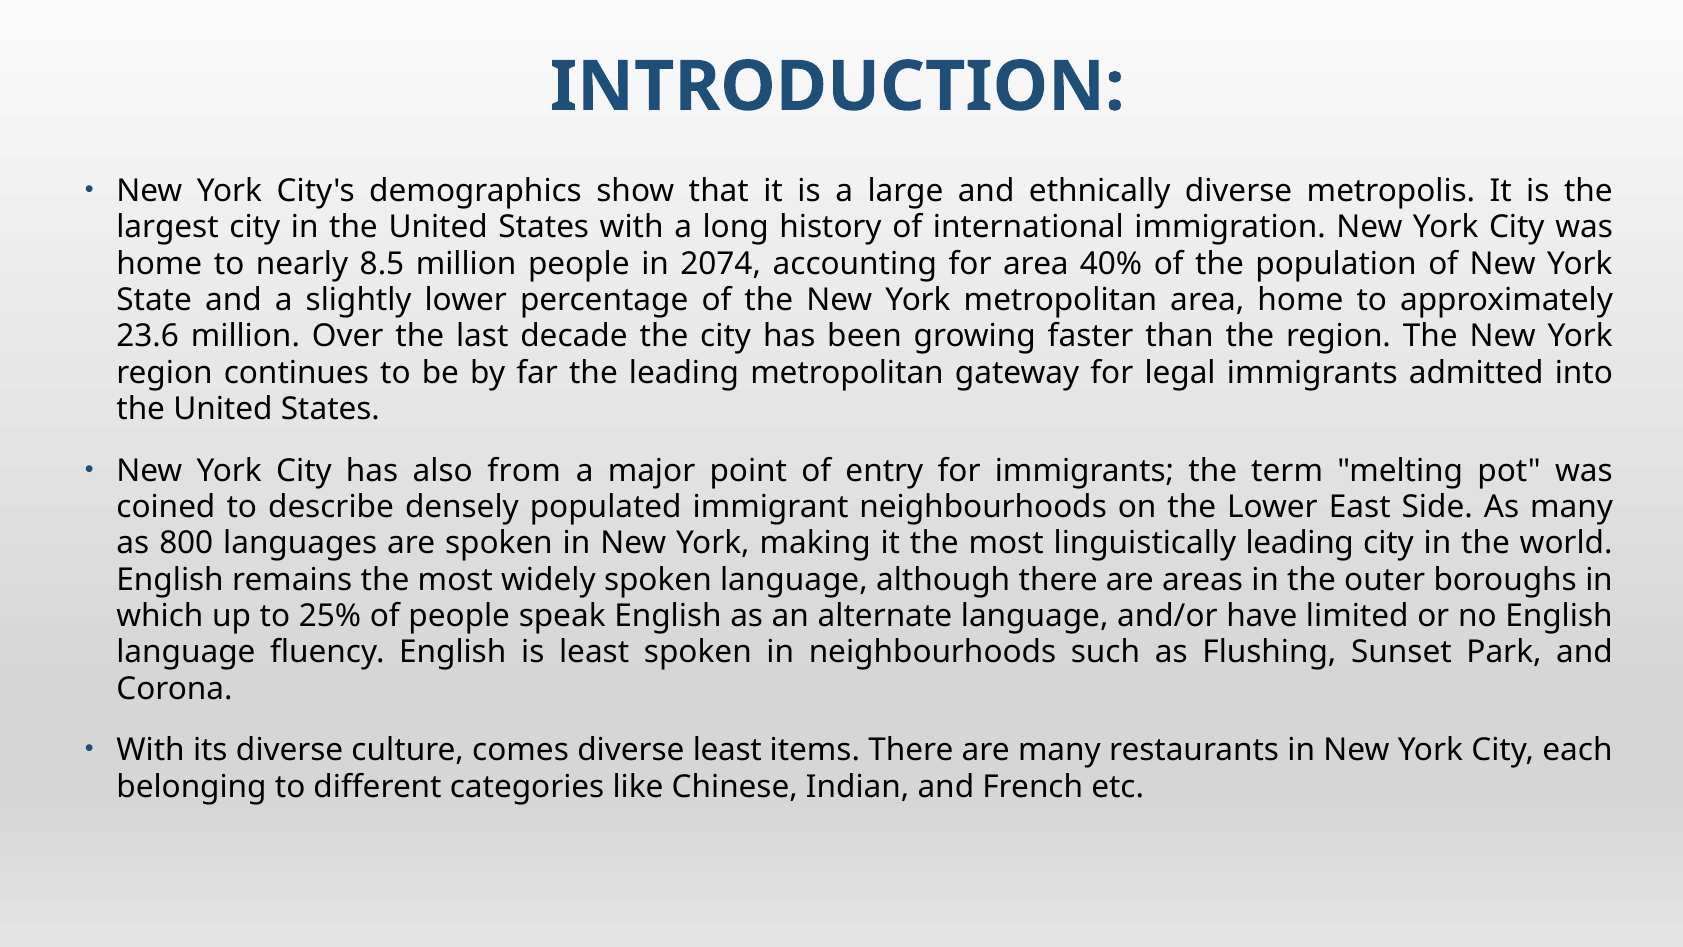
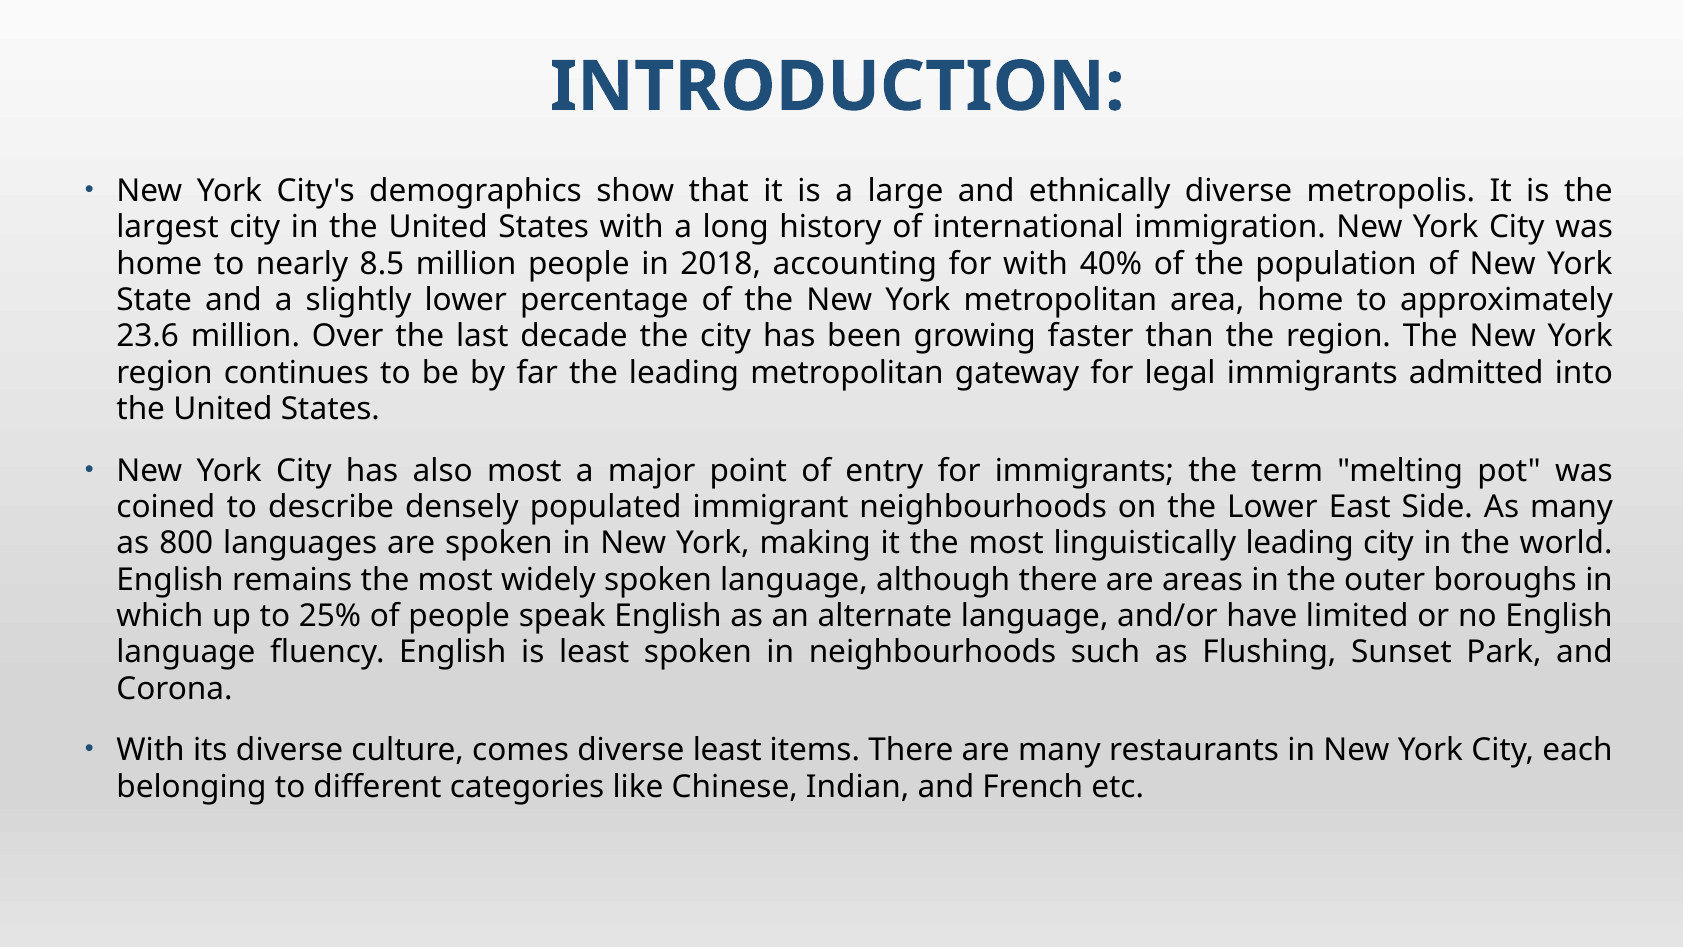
2074: 2074 -> 2018 (721, 264)
for area: area -> with (1036, 264)
also from: from -> most (524, 471)
